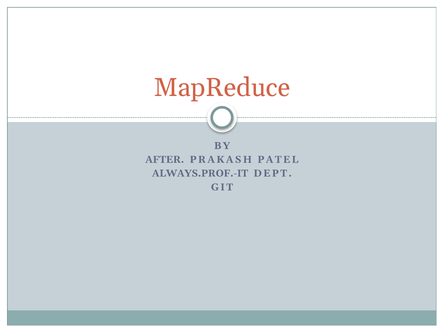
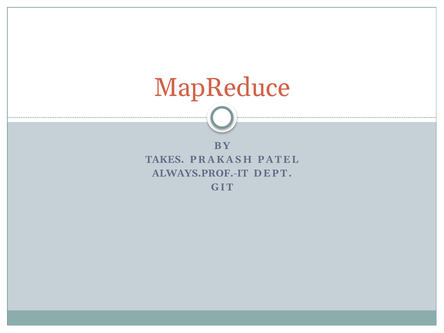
AFTER: AFTER -> TAKES (165, 160)
